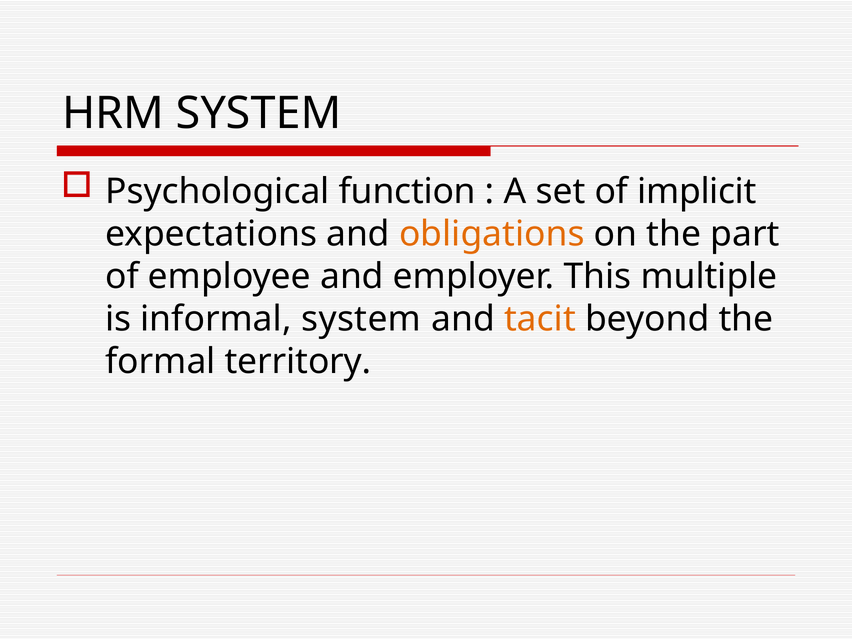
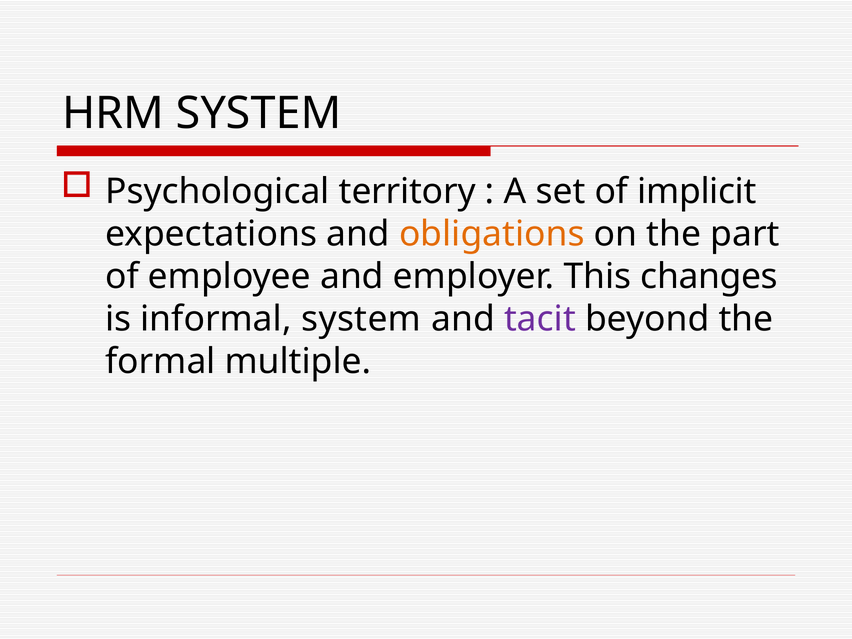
function: function -> territory (407, 191)
multiple: multiple -> changes (709, 277)
tacit colour: orange -> purple (540, 319)
territory: territory -> multiple (298, 362)
